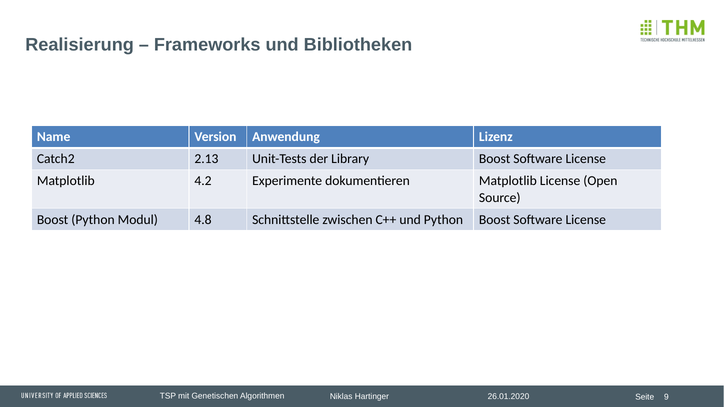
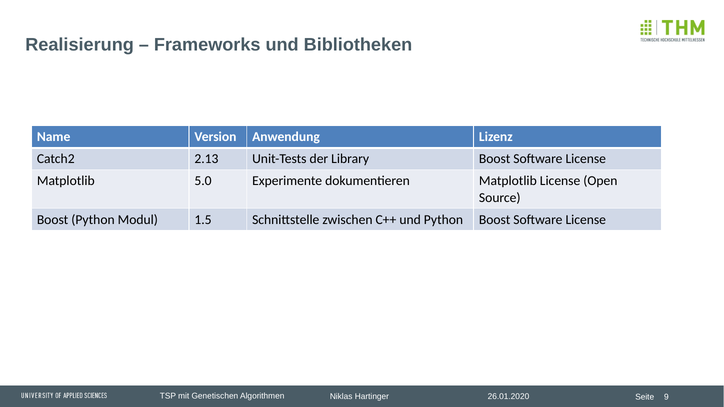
4.2: 4.2 -> 5.0 (203, 181)
4.8: 4.8 -> 1.5 (203, 220)
